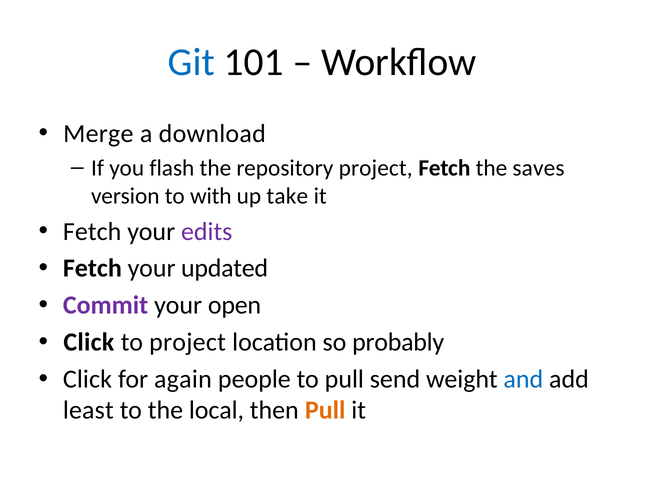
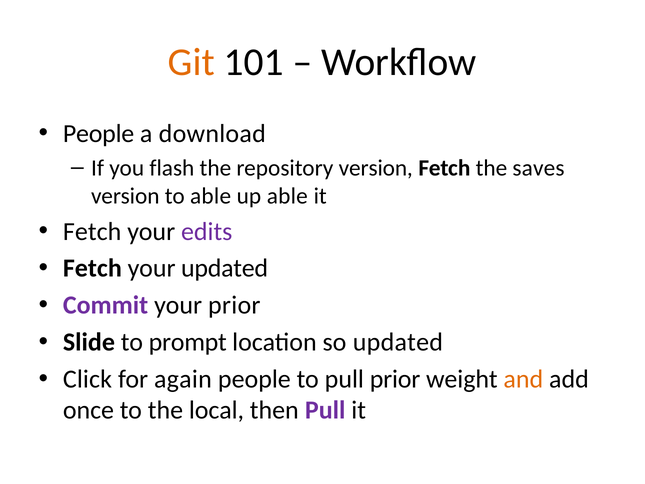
Git colour: blue -> orange (191, 62)
Merge: Merge -> People (99, 134)
repository project: project -> version (376, 168)
to with: with -> able (211, 196)
up take: take -> able (287, 196)
your open: open -> prior (234, 305)
Click: Click -> Slide (89, 342)
to project: project -> prompt (188, 342)
so probably: probably -> updated (398, 342)
pull send: send -> prior (395, 379)
and colour: blue -> orange (523, 379)
least: least -> once (88, 410)
Pull colour: orange -> purple (325, 410)
